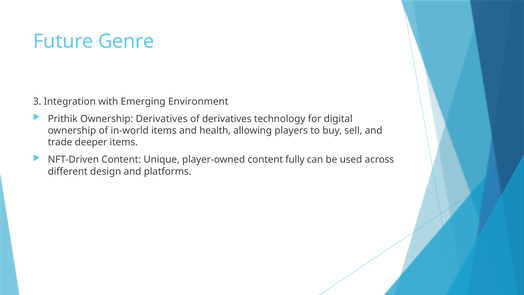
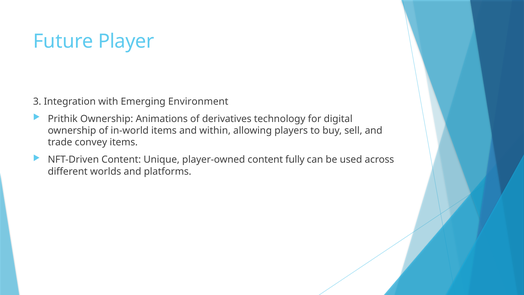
Genre: Genre -> Player (126, 41)
Ownership Derivatives: Derivatives -> Animations (162, 119)
health: health -> within (215, 130)
deeper: deeper -> convey (91, 142)
design: design -> worlds (106, 171)
